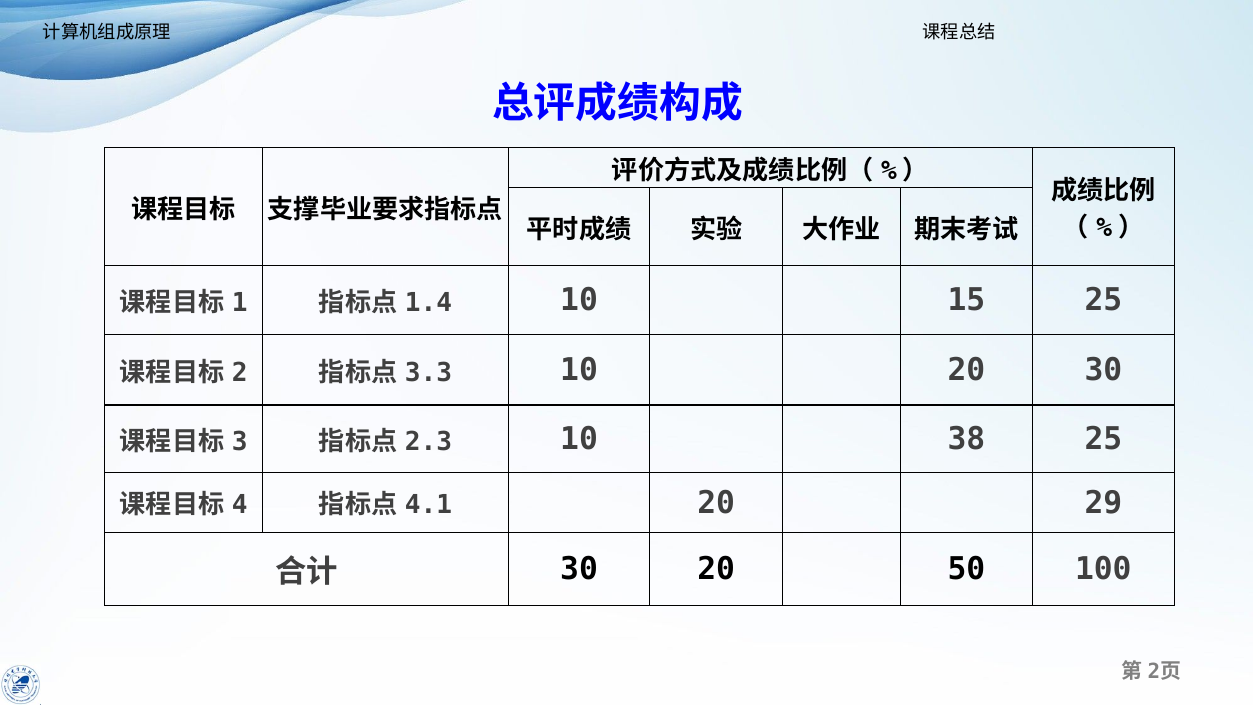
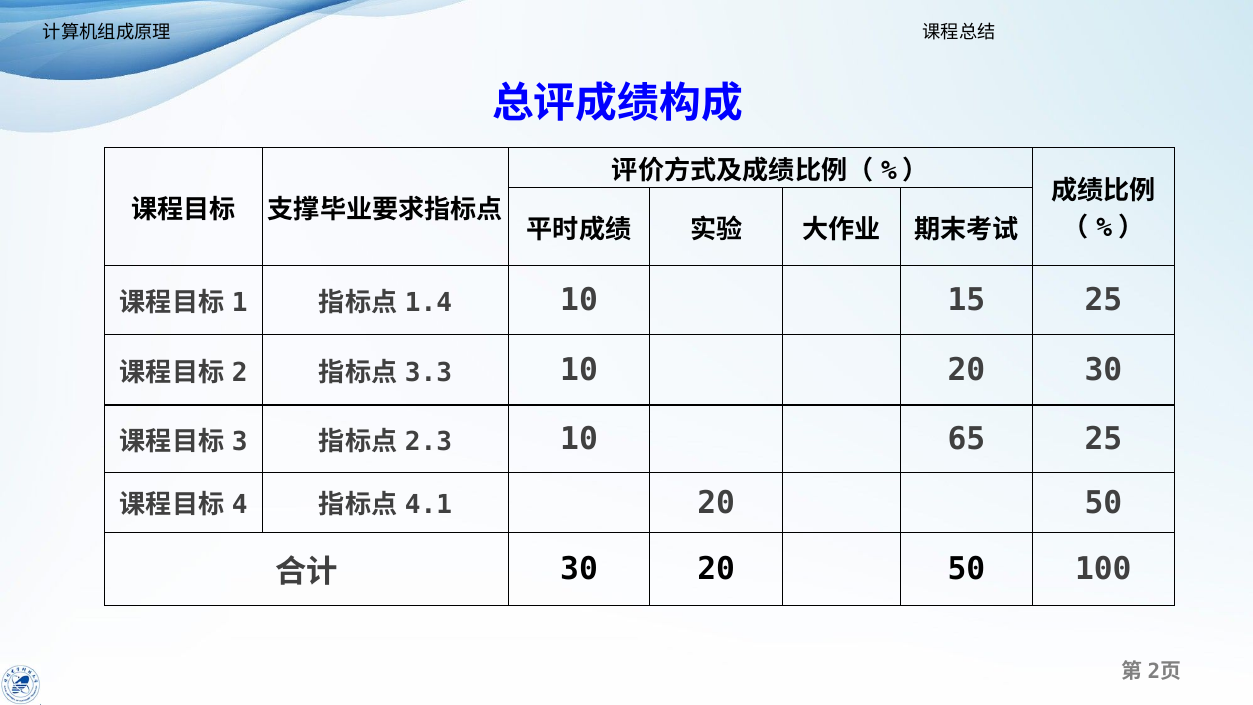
38: 38 -> 65 (967, 439)
29: 29 -> 50 (1103, 503)
